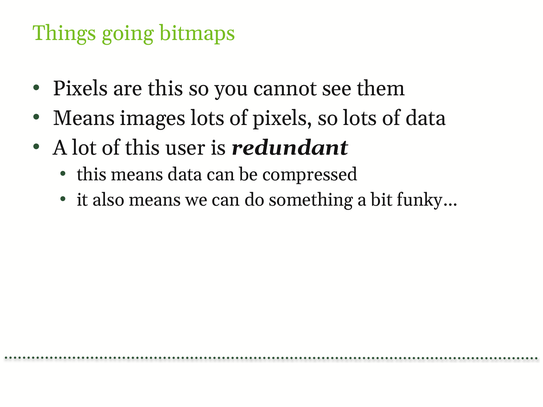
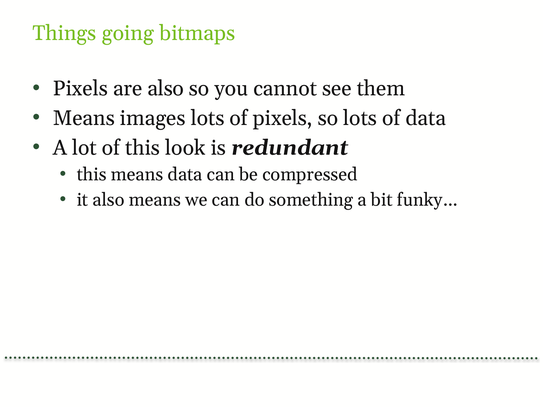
are this: this -> also (166, 89)
user: user -> look (185, 148)
